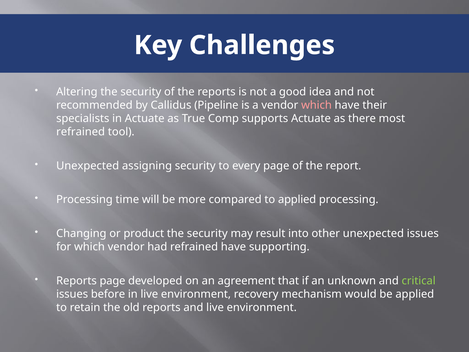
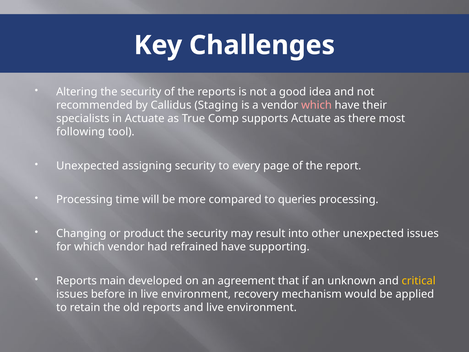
Pipeline: Pipeline -> Staging (216, 105)
refrained: refrained -> following (81, 132)
to applied: applied -> queries (297, 199)
Reports page: page -> main (113, 281)
critical colour: light green -> yellow (419, 281)
